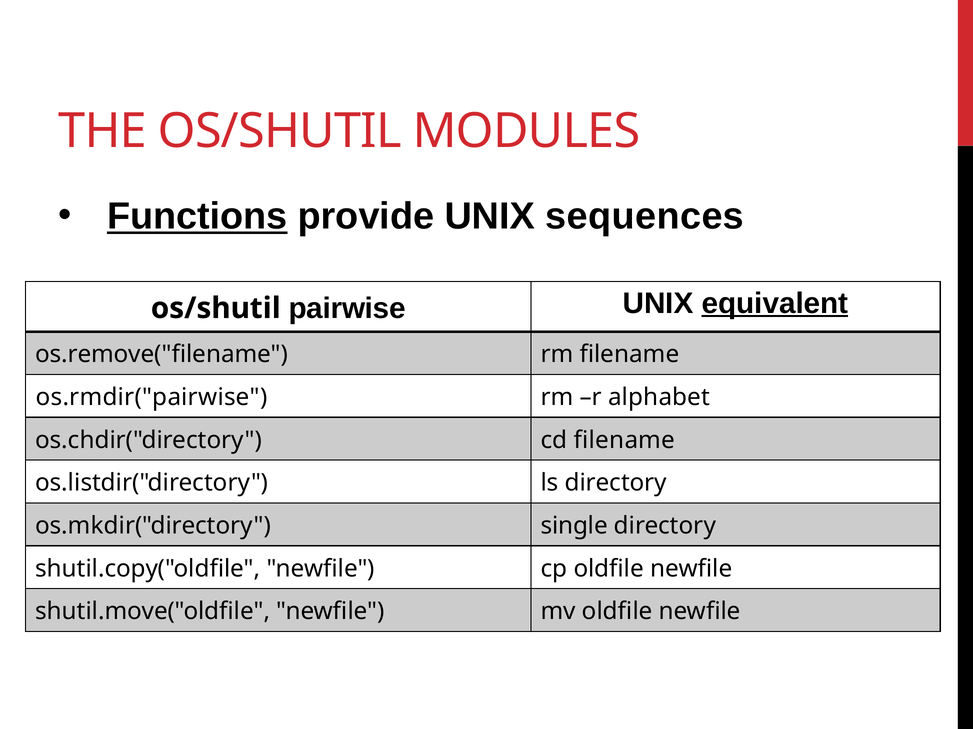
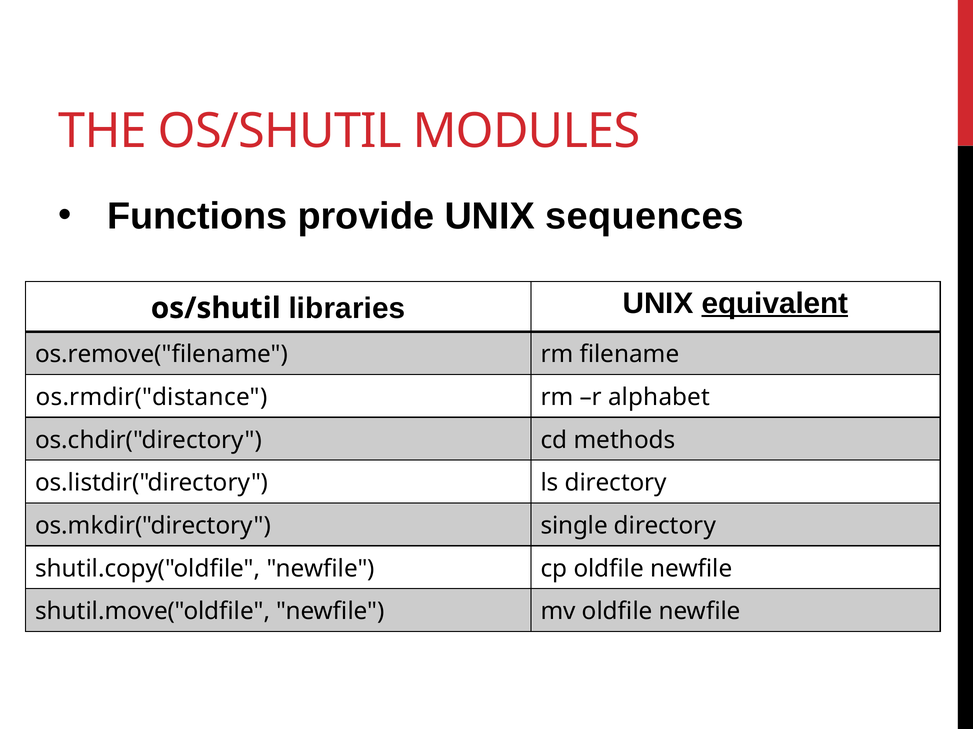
Functions underline: present -> none (197, 217)
pairwise: pairwise -> libraries (347, 309)
os.rmdir("pairwise: os.rmdir("pairwise -> os.rmdir("distance (152, 398)
cd filename: filename -> methods (625, 441)
